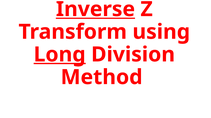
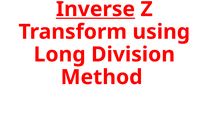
Long underline: present -> none (60, 55)
